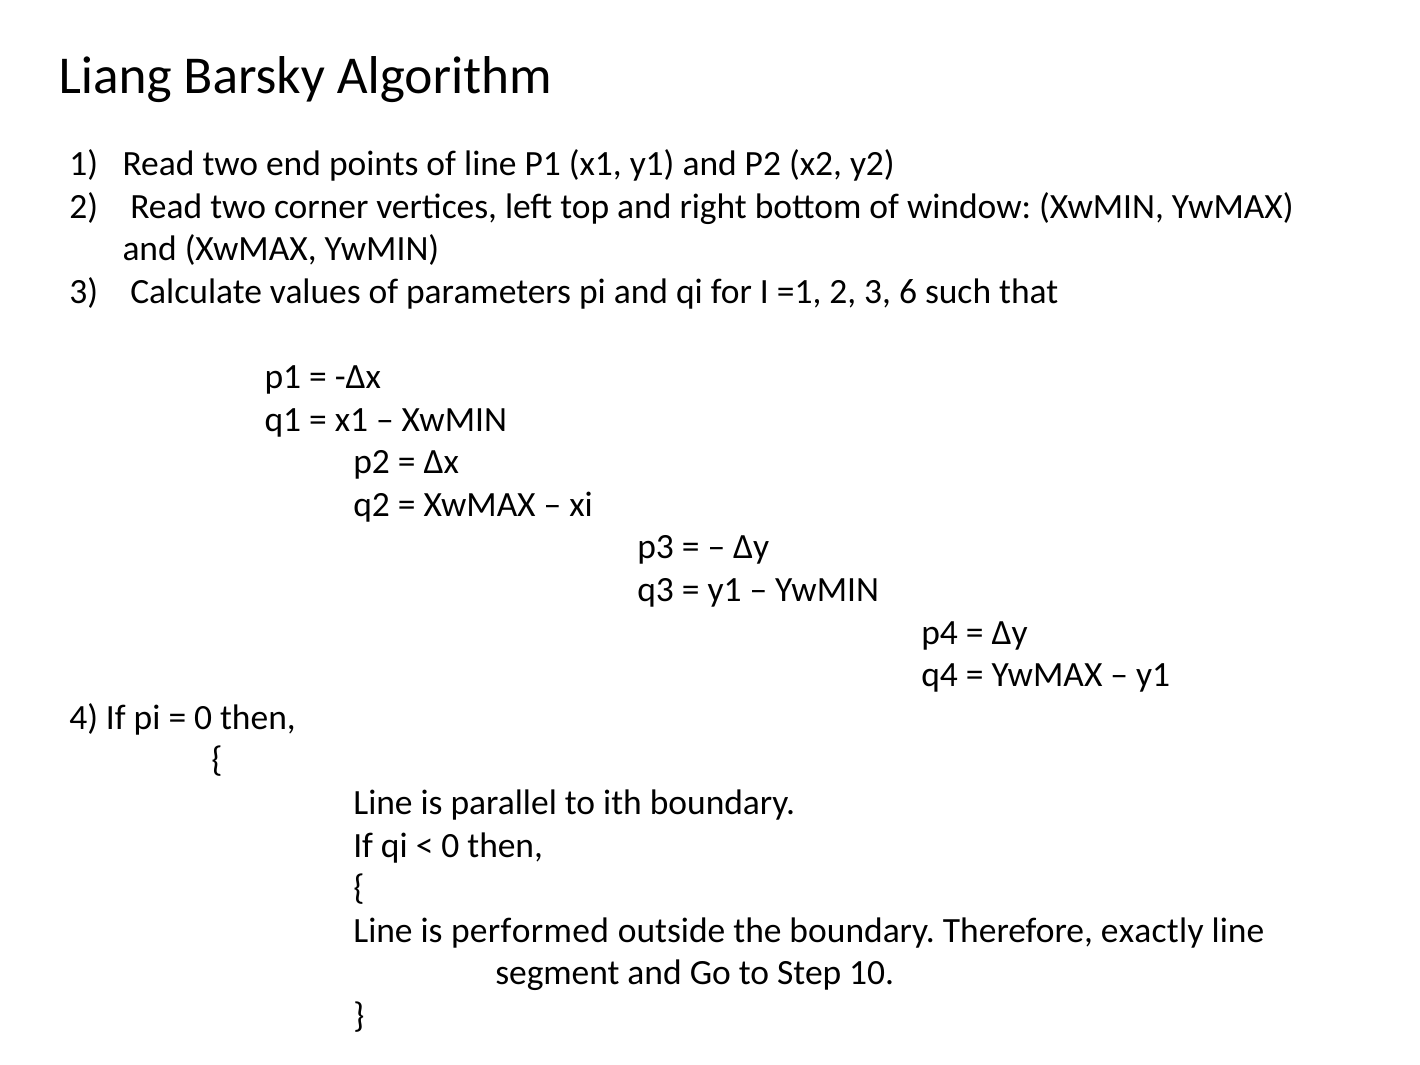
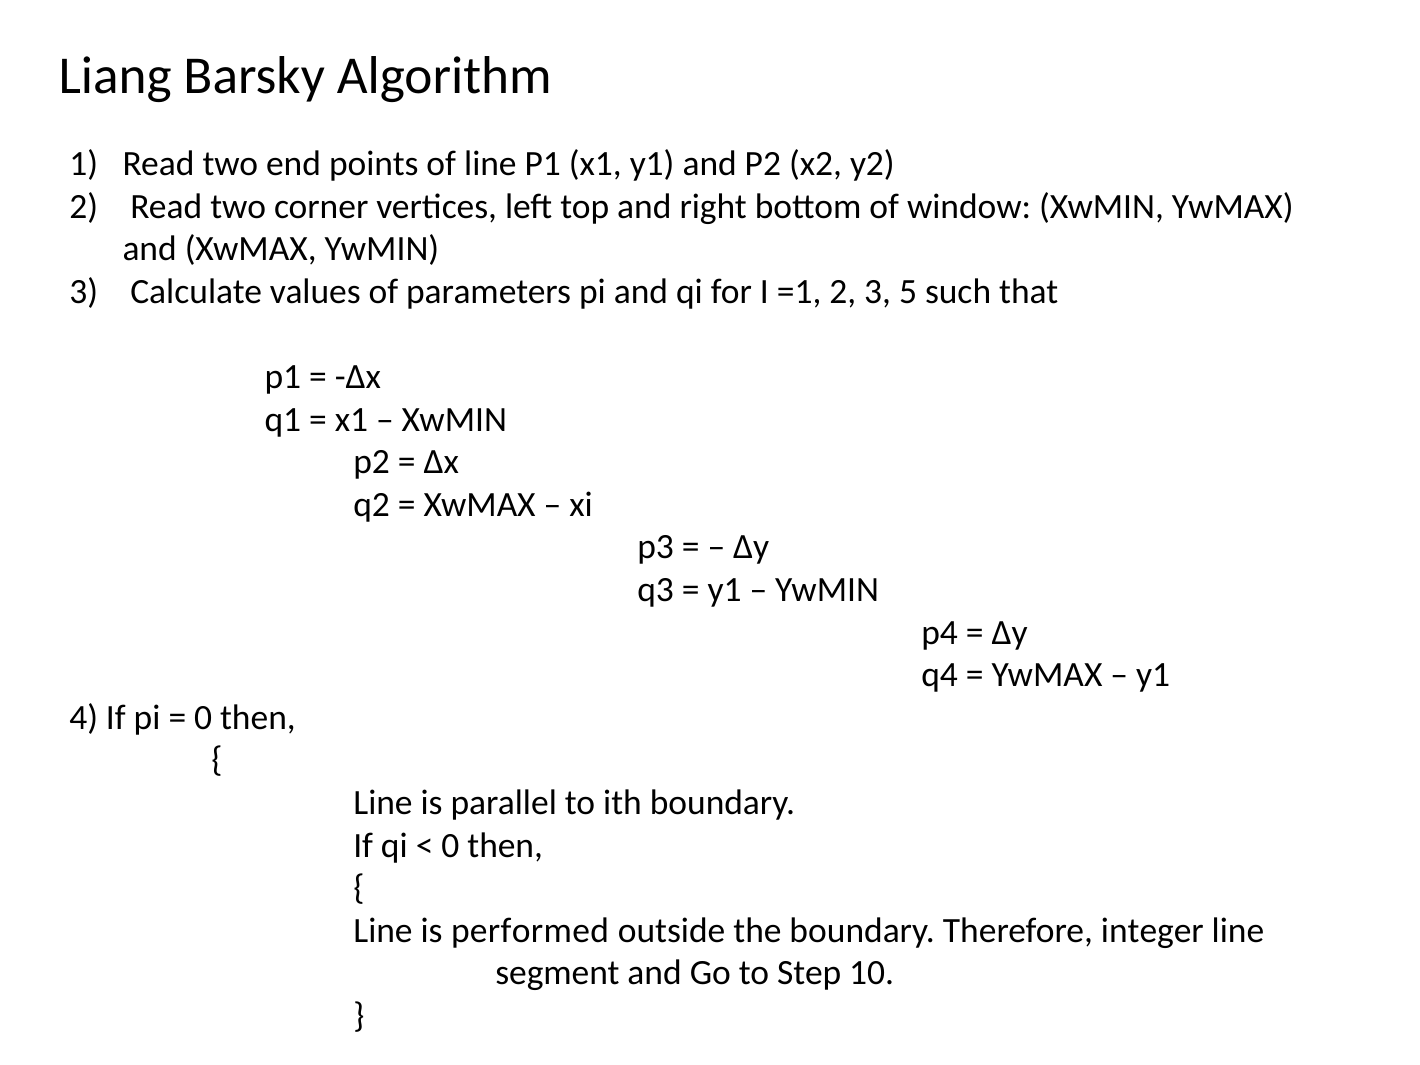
6: 6 -> 5 (908, 292)
exactly: exactly -> integer (1152, 931)
